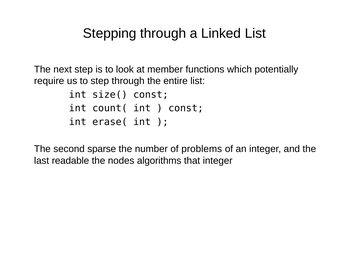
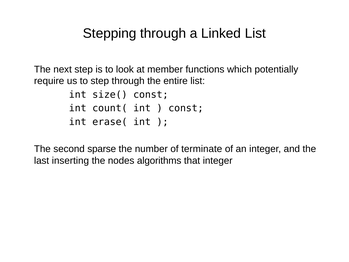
problems: problems -> terminate (202, 149)
readable: readable -> inserting (70, 160)
